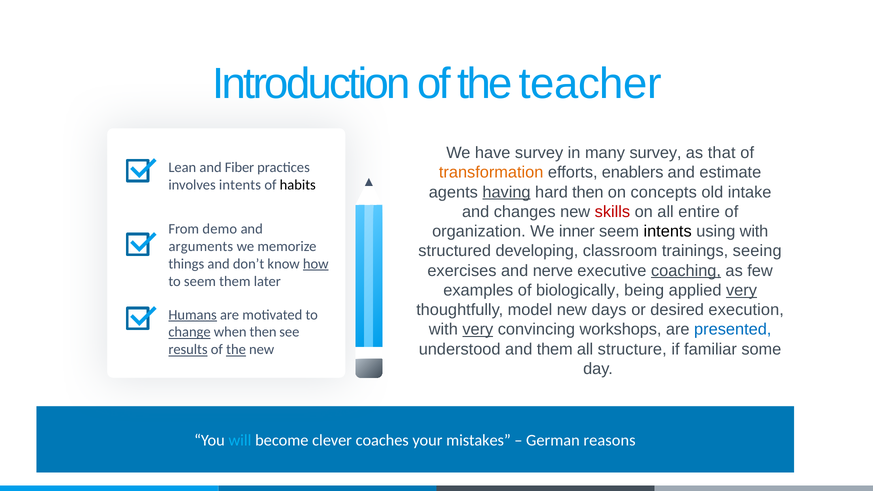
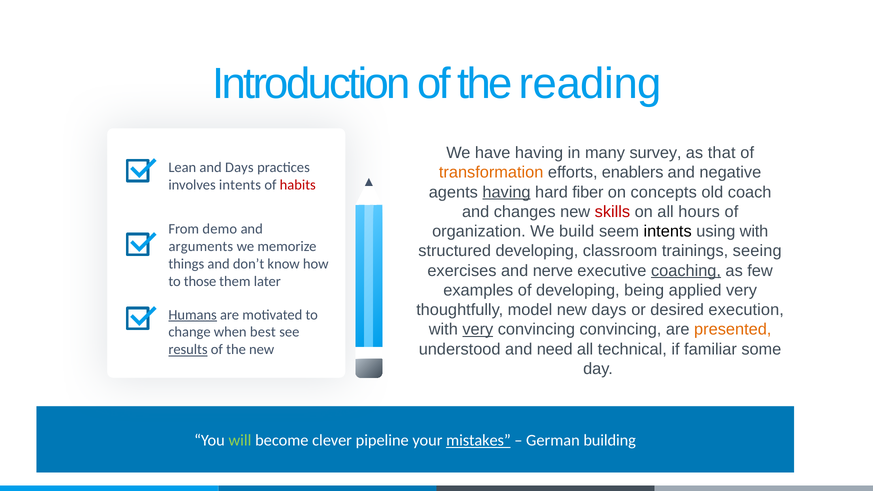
teacher: teacher -> reading (590, 84)
have survey: survey -> having (539, 153)
and Fiber: Fiber -> Days (239, 168)
estimate: estimate -> negative (730, 172)
habits colour: black -> red (298, 185)
hard then: then -> fiber (588, 192)
intake: intake -> coach (750, 192)
entire: entire -> hours (699, 212)
inner: inner -> build (577, 231)
how underline: present -> none (316, 264)
to seem: seem -> those (200, 281)
of biologically: biologically -> developing (578, 290)
very underline: present -> none (742, 290)
convincing workshops: workshops -> convincing (620, 330)
presented colour: blue -> orange (733, 330)
change underline: present -> none (190, 332)
when then: then -> best (263, 332)
and them: them -> need (555, 349)
structure: structure -> technical (632, 349)
the underline: present -> none (236, 350)
will colour: light blue -> light green (240, 441)
coaches: coaches -> pipeline (382, 441)
mistakes underline: none -> present (478, 441)
reasons: reasons -> building (610, 441)
